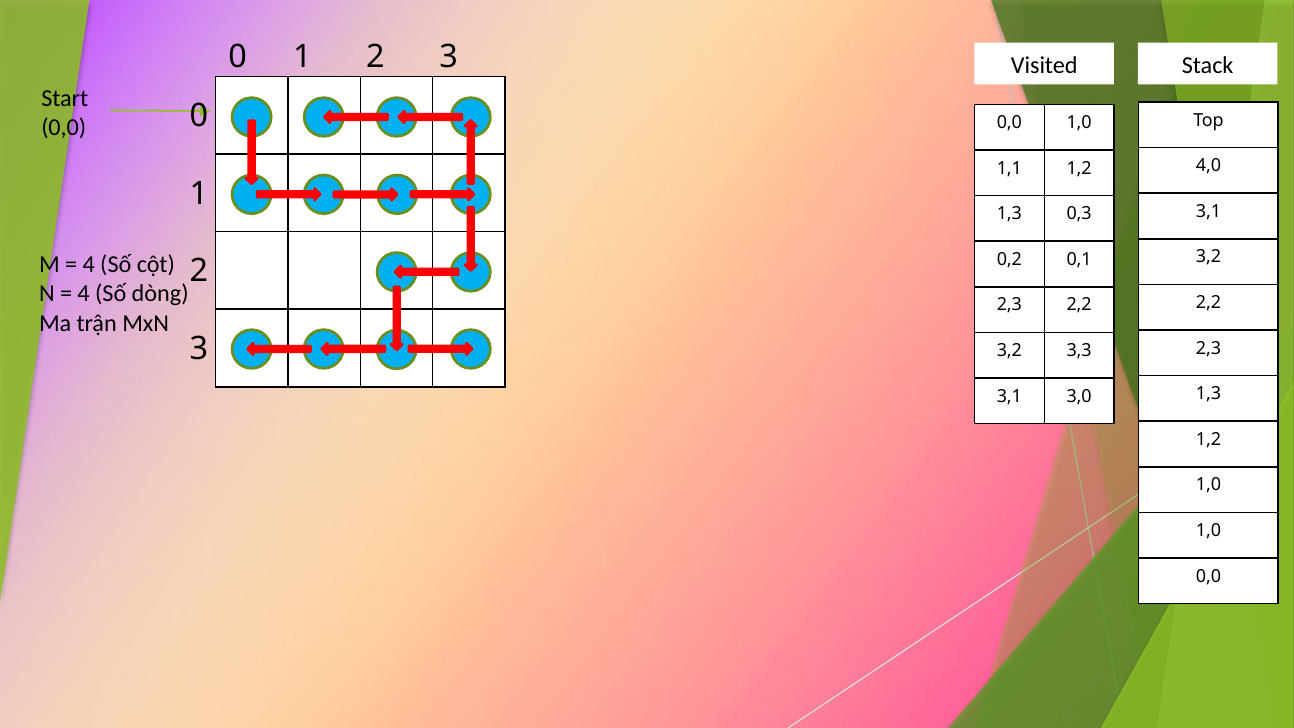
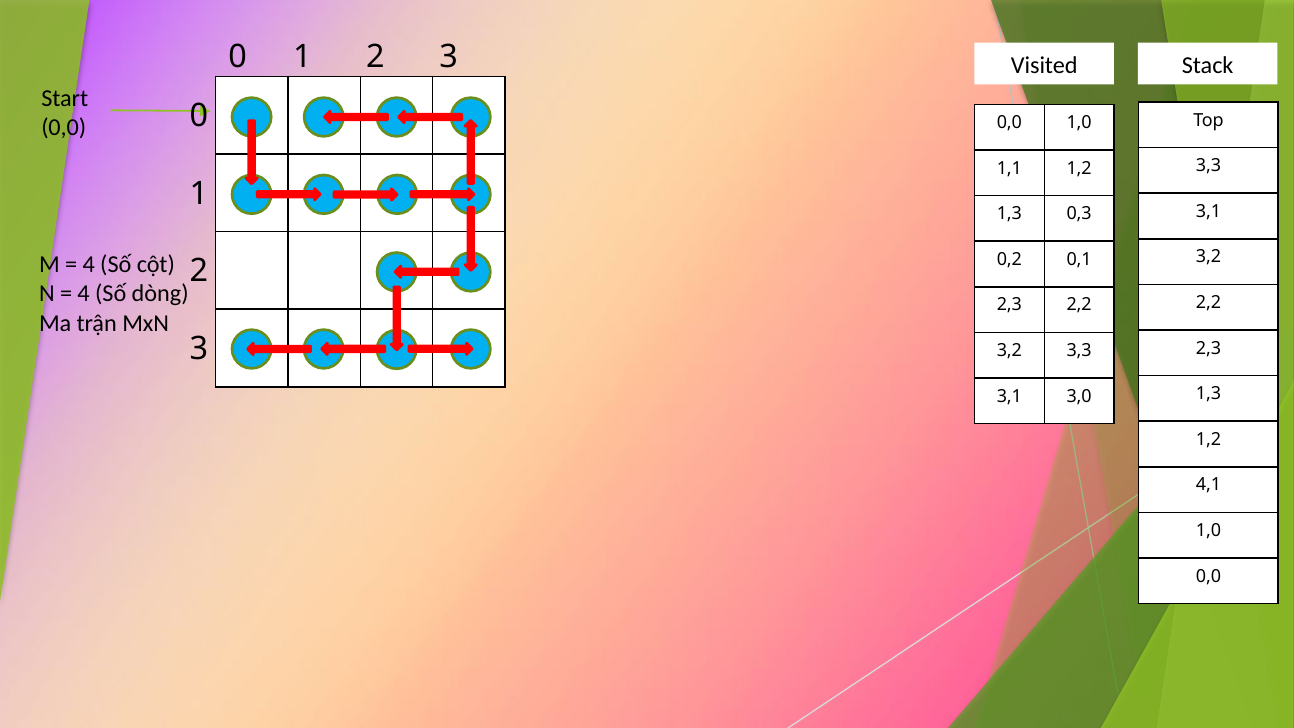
4,0: 4,0 -> 3,3 (1209, 166)
1,0: 1,0 -> 4,1 (1209, 485)
